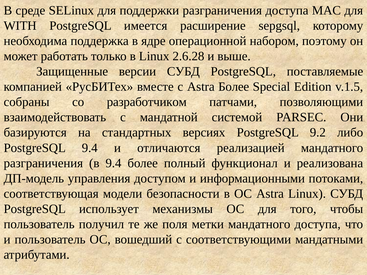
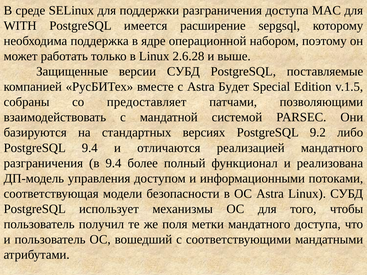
Astra Более: Более -> Будет (234, 87)
разработчиком: разработчиком -> предоставляет (147, 102)
